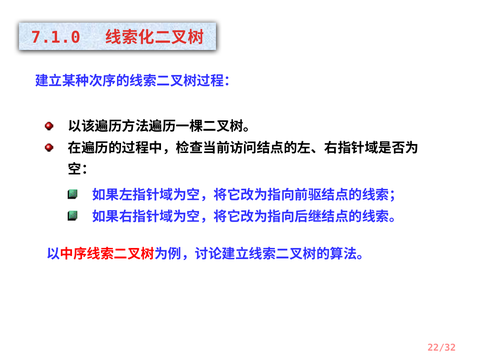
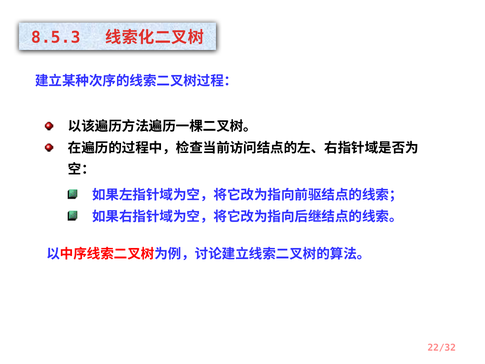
7.1.0: 7.1.0 -> 8.5.3 (56, 37)
